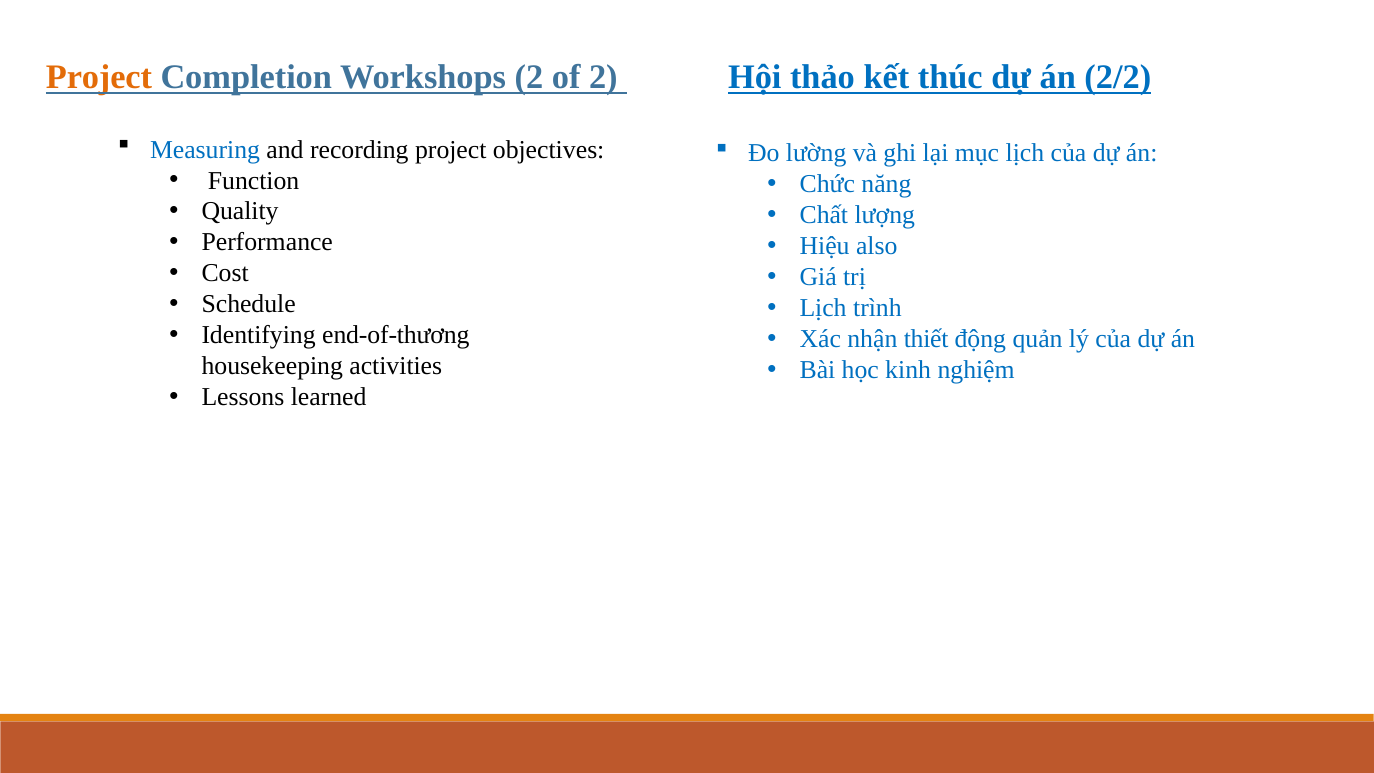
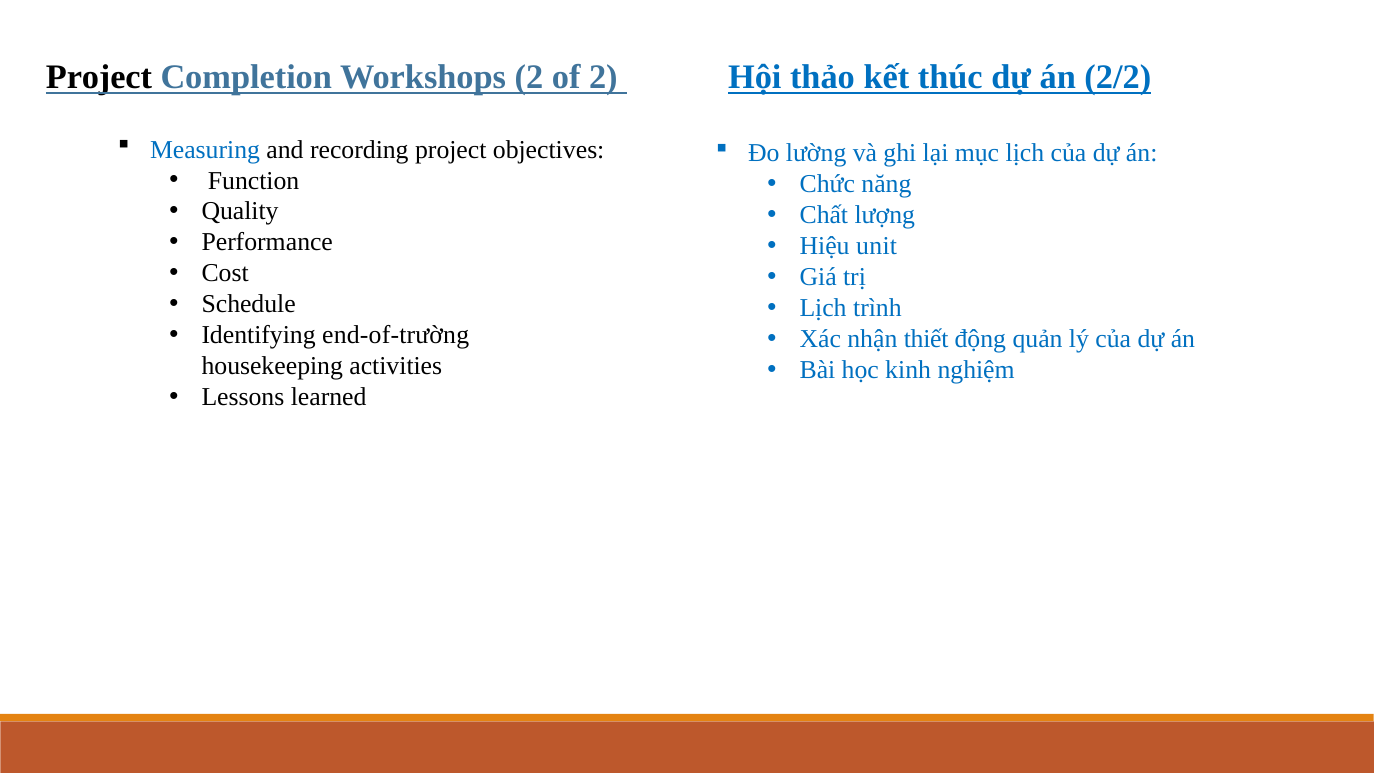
Project colour: orange -> black (99, 77)
also: also -> unit (877, 246)
end-of-thương: end-of-thương -> end-of-trường (396, 335)
